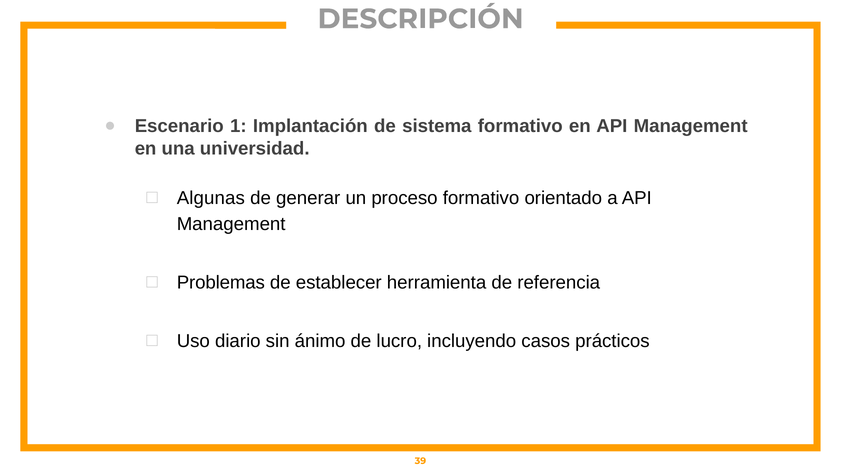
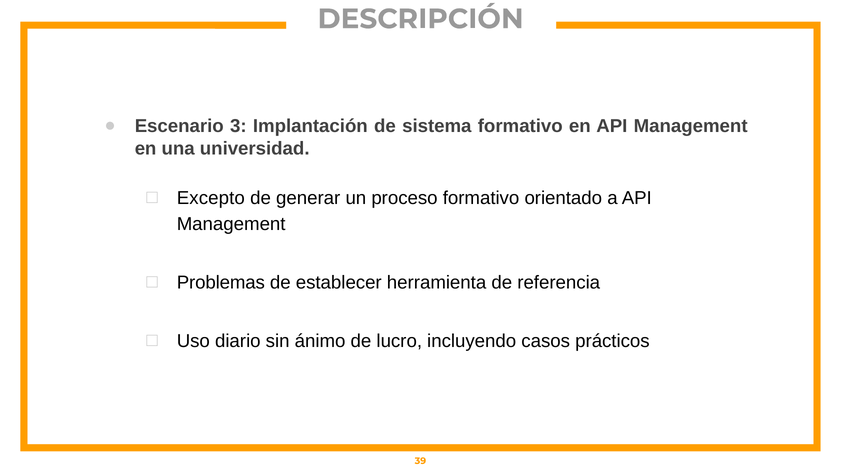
1: 1 -> 3 (238, 126)
Algunas: Algunas -> Excepto (211, 198)
